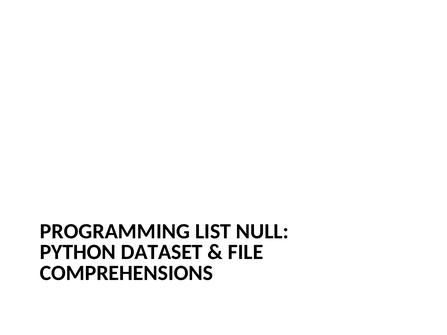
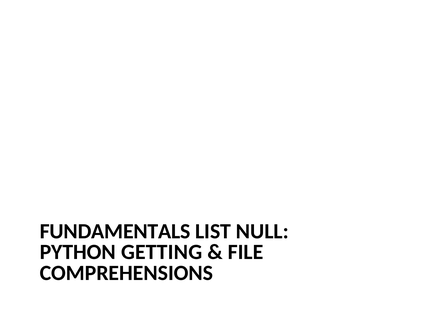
PROGRAMMING: PROGRAMMING -> FUNDAMENTALS (115, 231)
DATASET: DATASET -> GETTING (162, 252)
